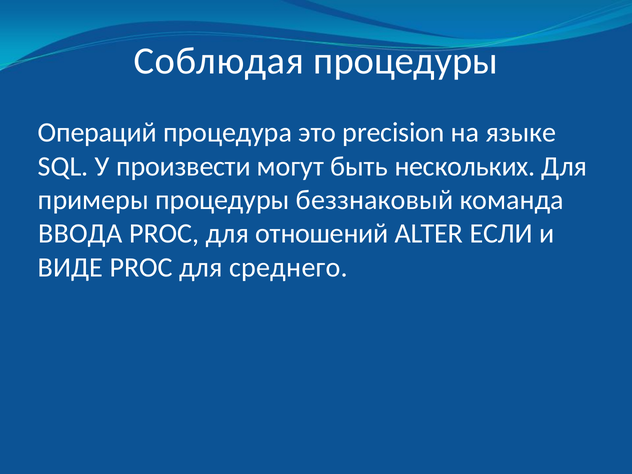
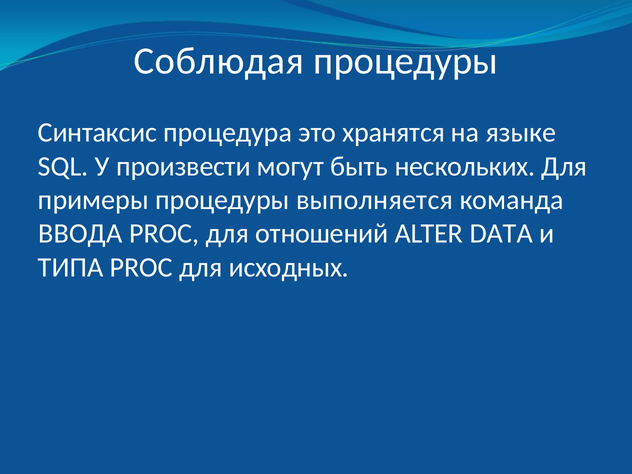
Операций: Операций -> Синтаксис (97, 133)
precision: precision -> хранятся (394, 133)
беззнаковый: беззнаковый -> выполняется (375, 200)
ЕСЛИ: ЕСЛИ -> DATA (501, 234)
ВИДЕ: ВИДЕ -> ТИПА (71, 267)
среднего: среднего -> исходных (289, 267)
